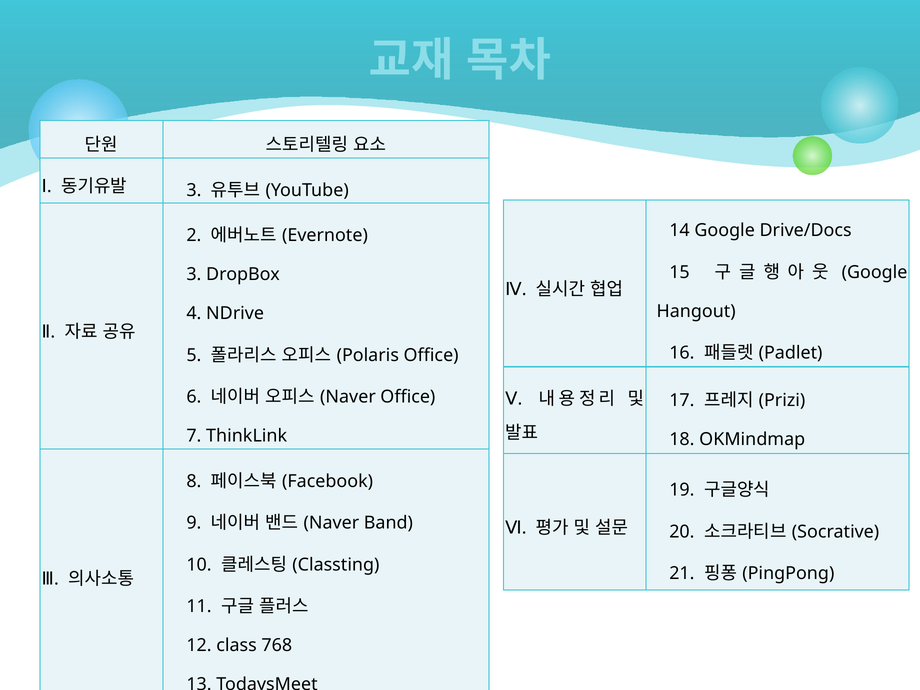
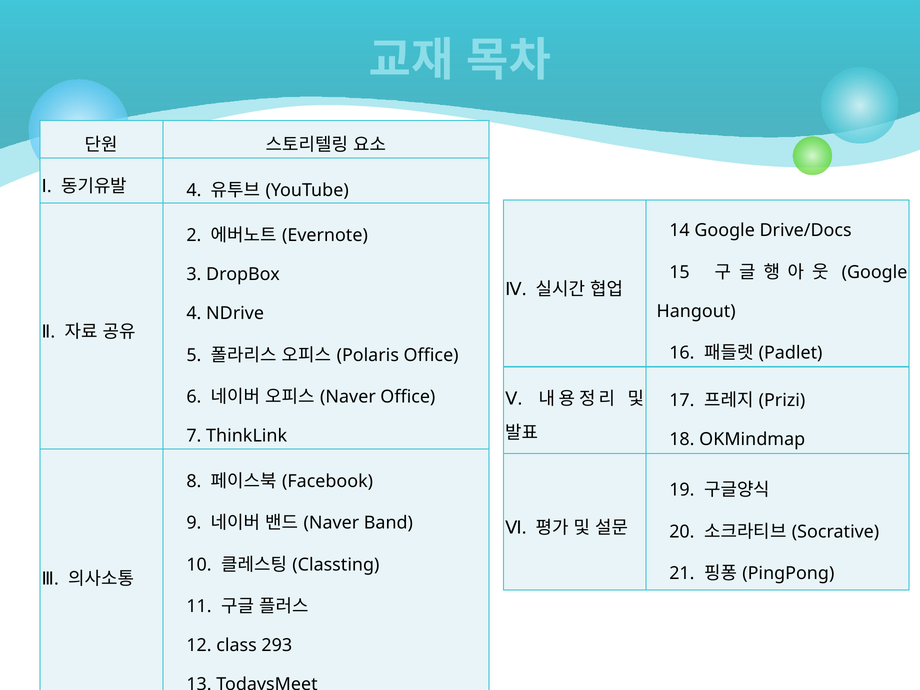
3: 3 -> 4 (194, 190)
768: 768 -> 293 (277, 645)
